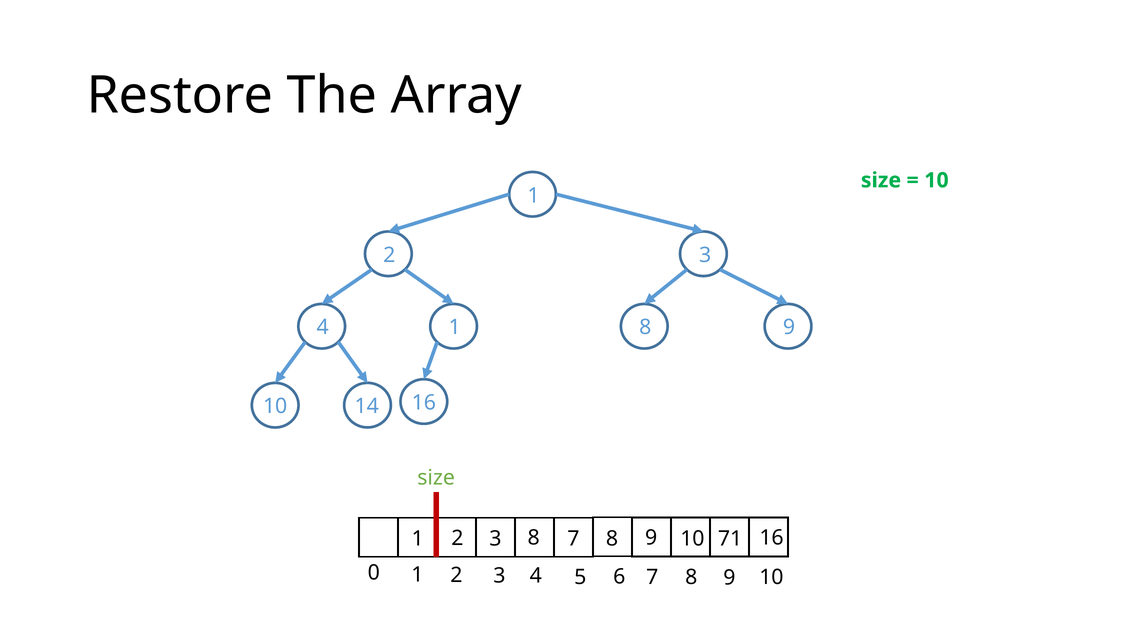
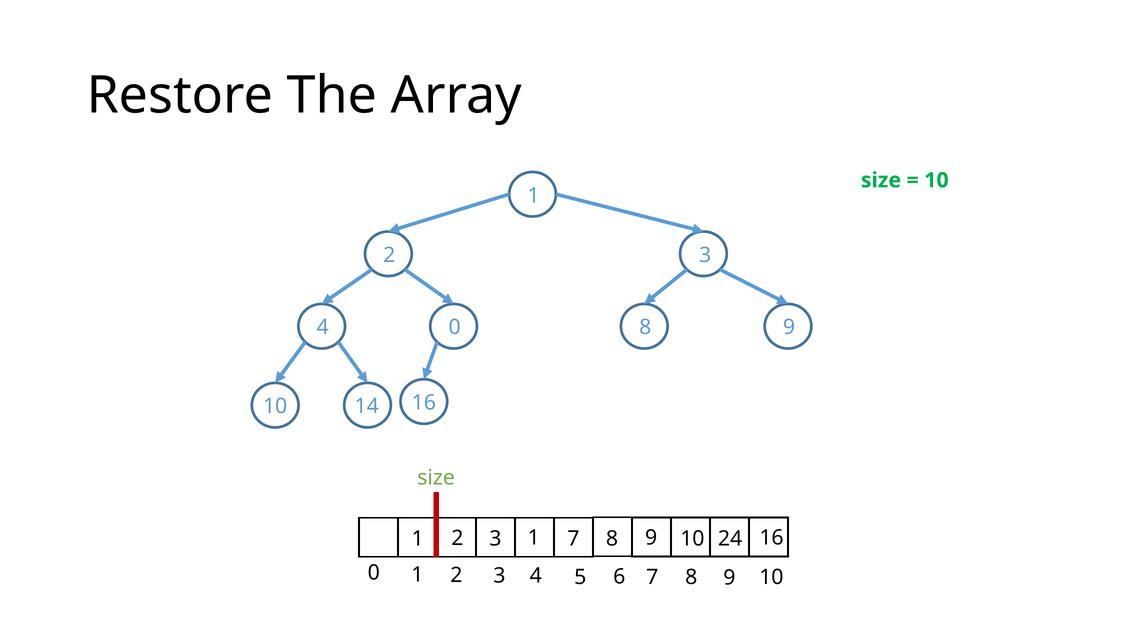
4 1: 1 -> 0 (455, 327)
3 8: 8 -> 1 (534, 538)
71: 71 -> 24 (730, 539)
